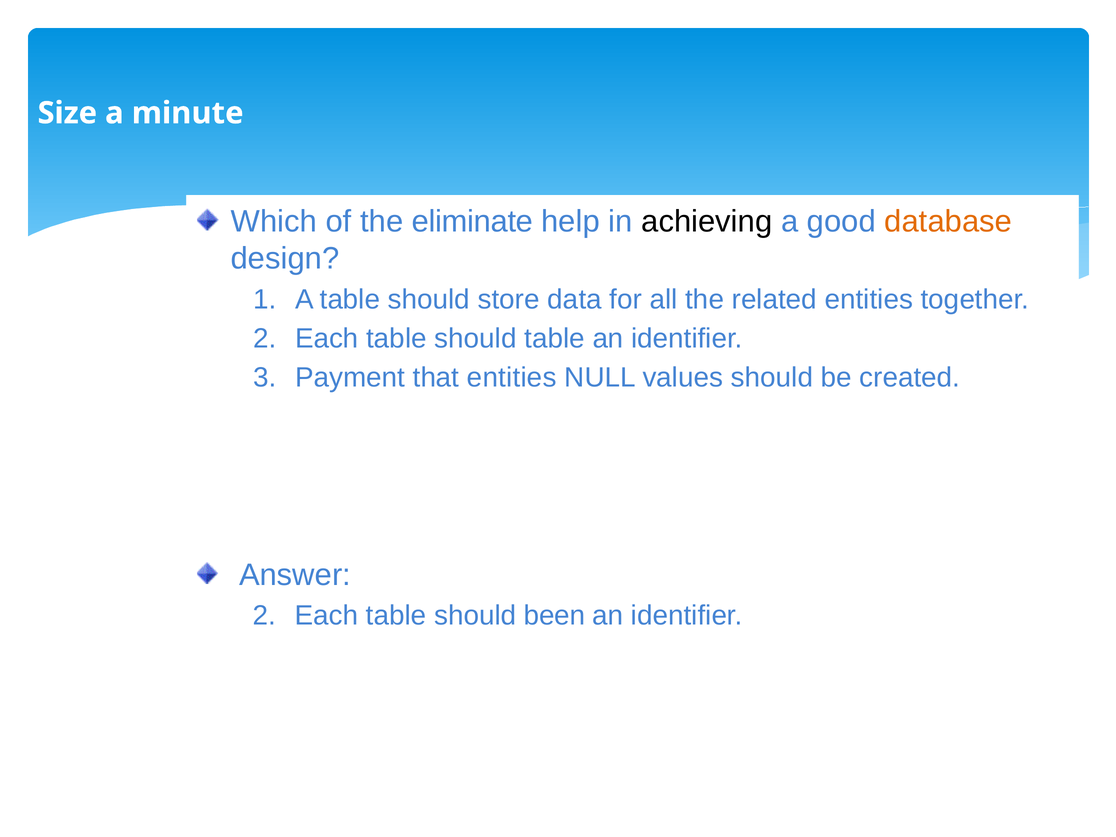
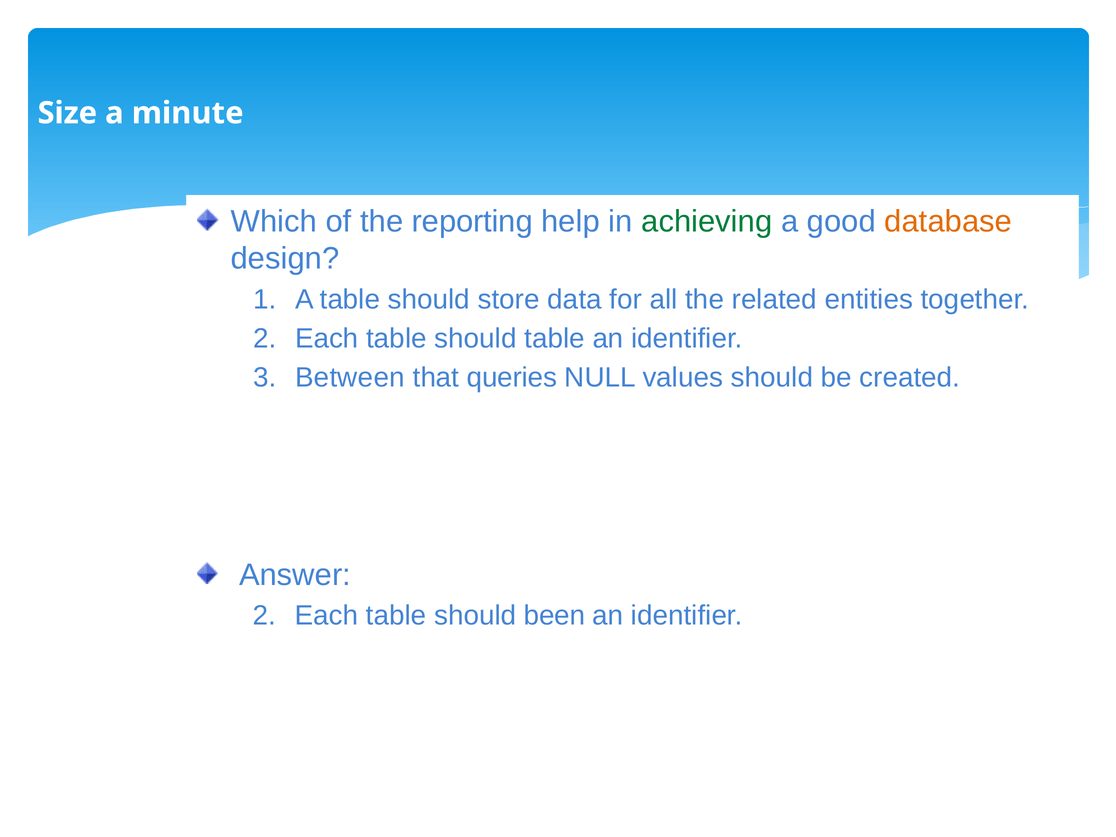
eliminate: eliminate -> reporting (472, 221)
achieving colour: black -> green (707, 221)
Payment: Payment -> Between (350, 378)
that entities: entities -> queries (512, 378)
